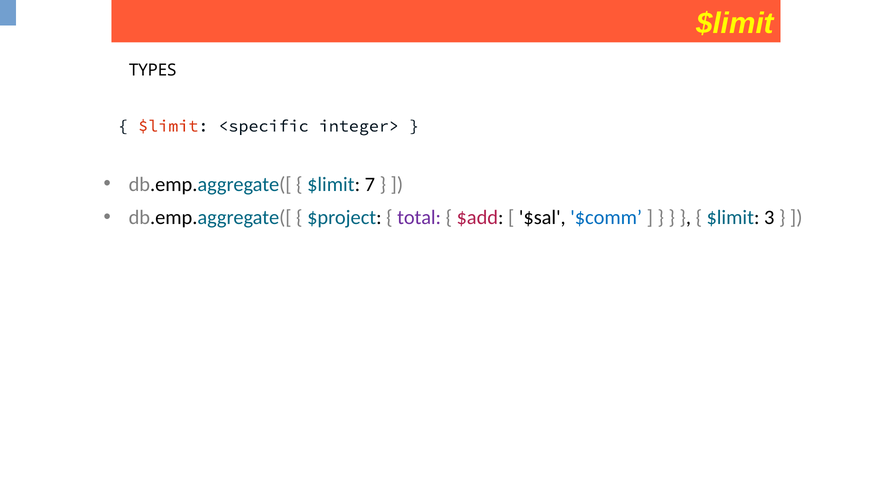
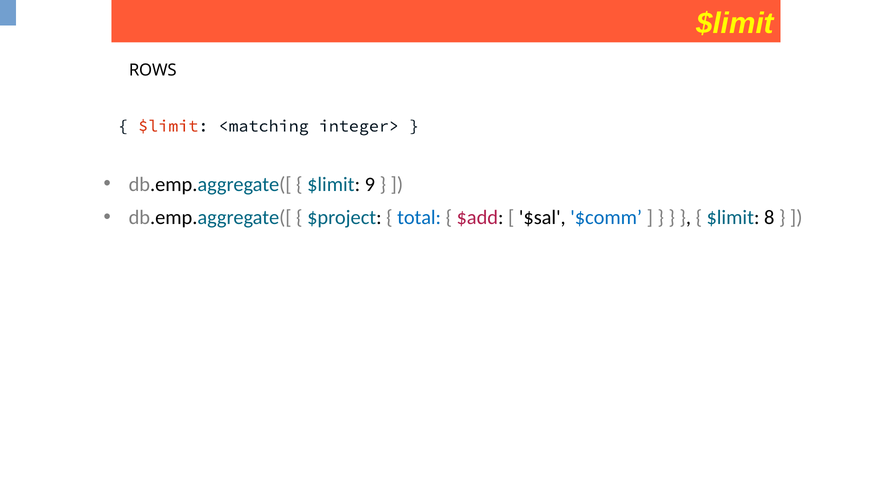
TYPES: TYPES -> ROWS (153, 70)
<specific: <specific -> <matching (264, 126)
7: 7 -> 9 (370, 184)
total colour: purple -> blue (419, 218)
3: 3 -> 8 (769, 218)
